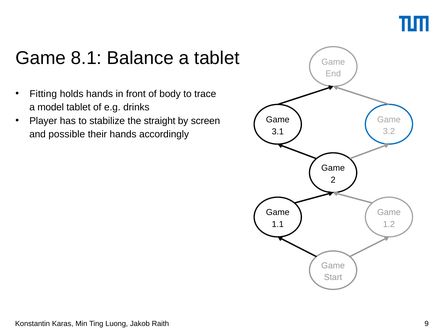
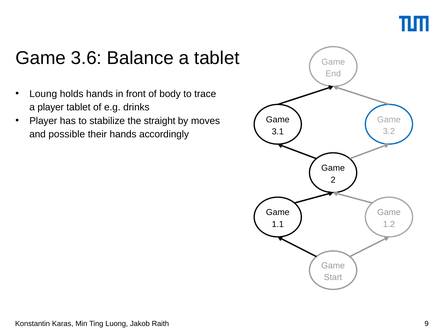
8.1: 8.1 -> 3.6 (86, 58)
Fitting: Fitting -> Loung (43, 94)
a model: model -> player (51, 107)
screen: screen -> moves (206, 121)
